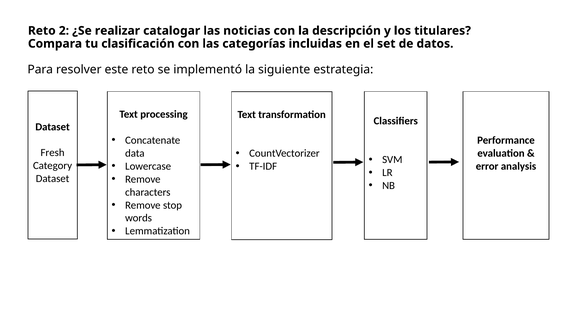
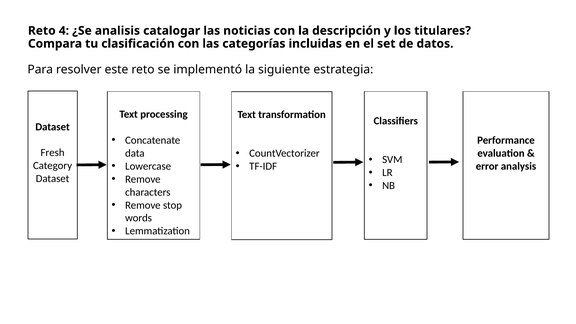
2: 2 -> 4 (64, 31)
realizar: realizar -> analisis (117, 31)
